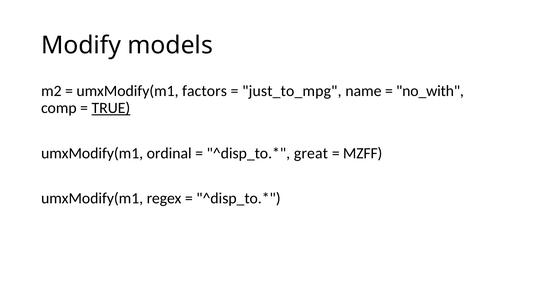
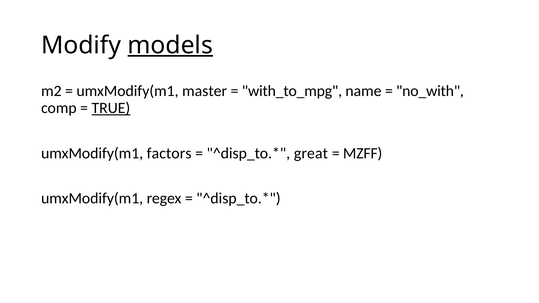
models underline: none -> present (170, 45)
factors: factors -> master (205, 91)
just_to_mpg: just_to_mpg -> with_to_mpg (292, 91)
ordinal: ordinal -> factors (169, 153)
